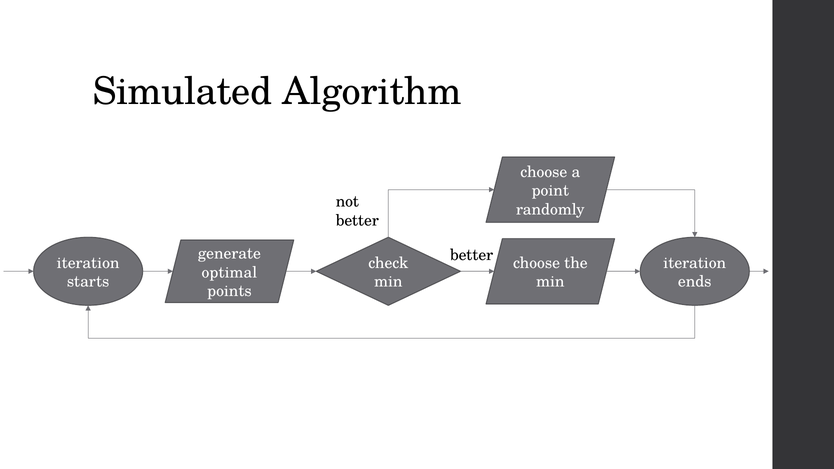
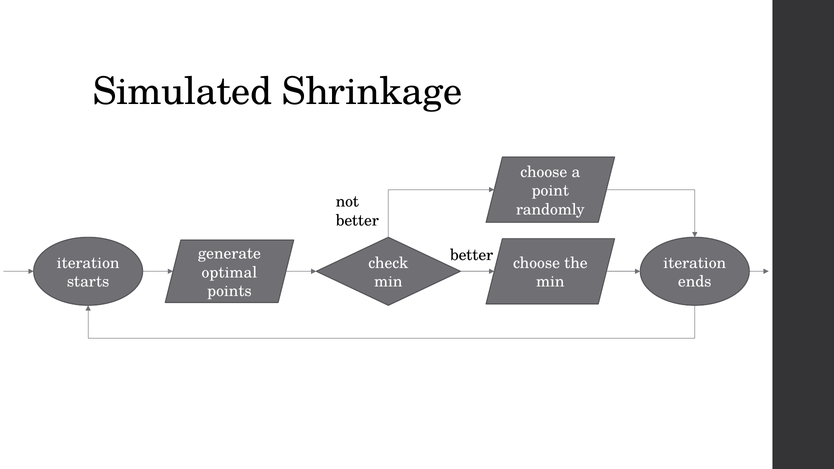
Algorithm: Algorithm -> Shrinkage (372, 92)
